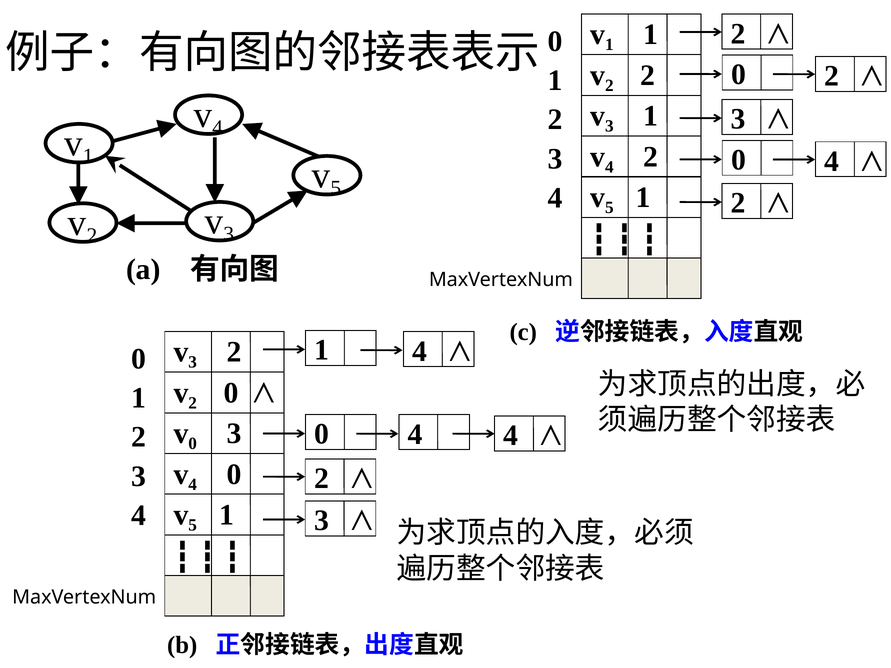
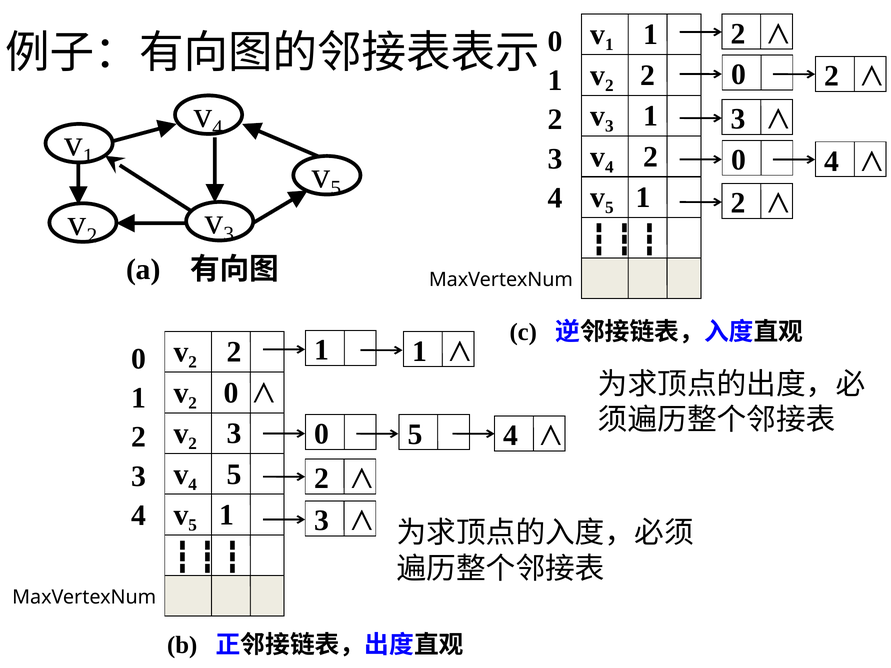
4: 4 -> 1 (420, 351)
3: 3 -> 2 (193, 362)
0: 0 -> 2 (193, 444)
4: 4 -> 5 (415, 434)
4 0: 0 -> 5 (234, 474)
